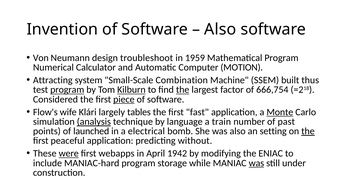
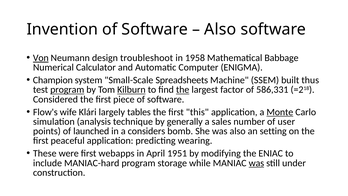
Von underline: none -> present (41, 58)
1959: 1959 -> 1958 (195, 58)
Mathematical Program: Program -> Babbage (281, 58)
MOTION: MOTION -> ENIGMA (242, 67)
Attracting: Attracting -> Champion (53, 80)
Combination: Combination -> Spreadsheets (182, 80)
666,754: 666,754 -> 586,331 (272, 90)
piece underline: present -> none (124, 99)
fast: fast -> this (197, 112)
analysis underline: present -> none (94, 121)
language: language -> generally (185, 121)
train: train -> sales (221, 121)
past: past -> user (286, 121)
electrical: electrical -> considers (146, 131)
the underline: present -> none (308, 131)
without: without -> wearing (195, 141)
were underline: present -> none (69, 153)
1942: 1942 -> 1951 (177, 153)
